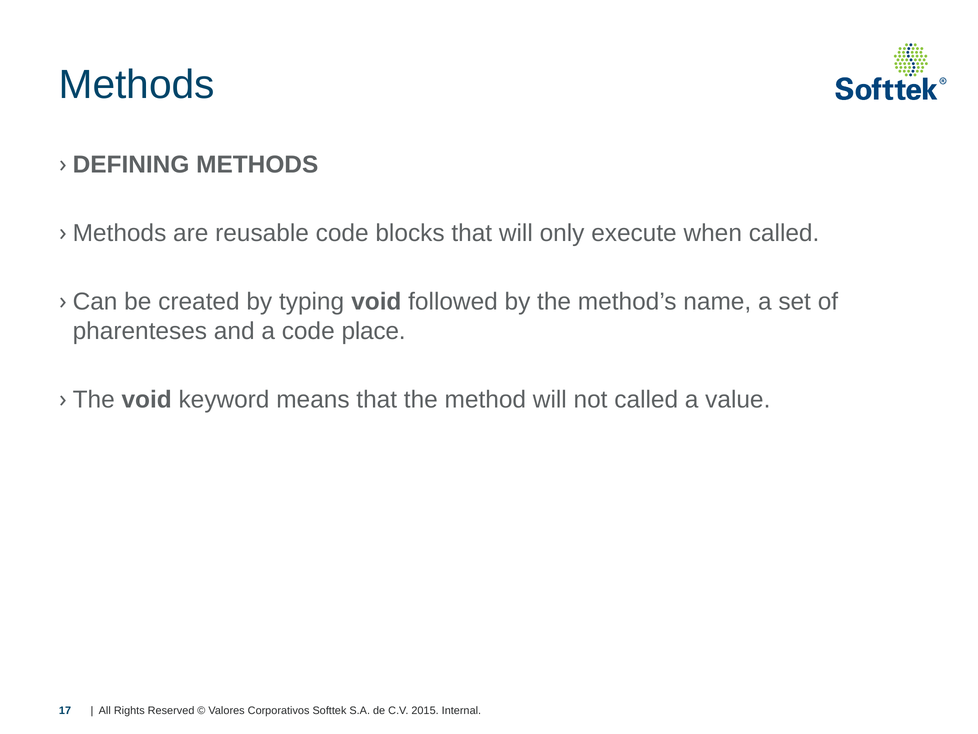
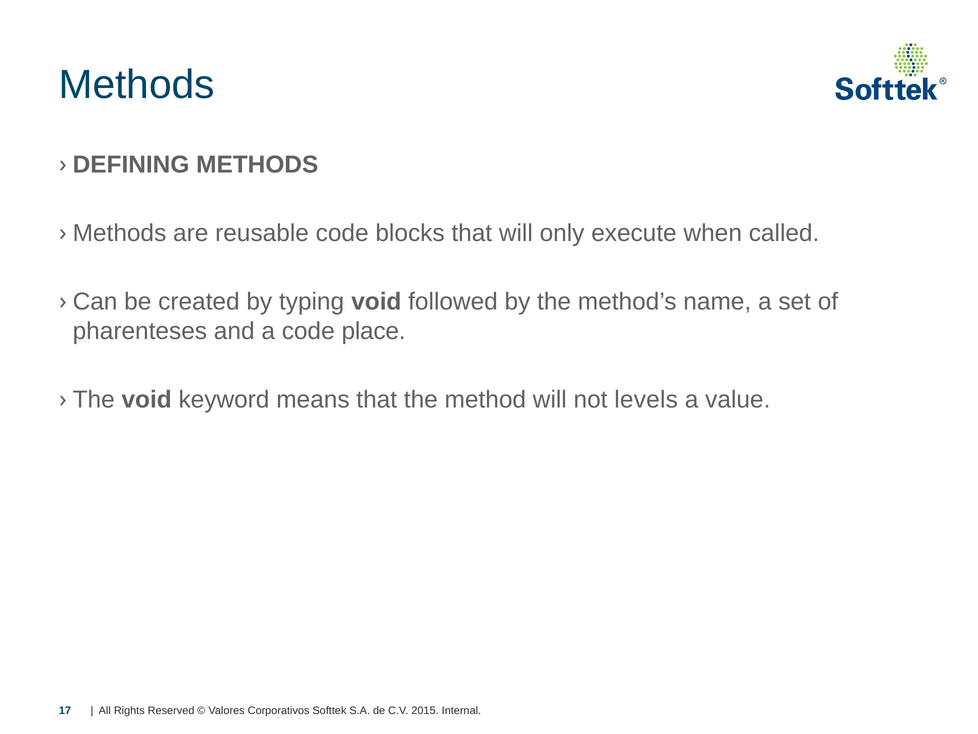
not called: called -> levels (646, 399)
